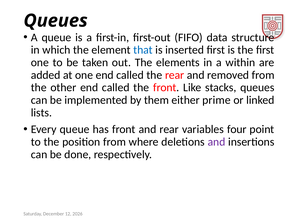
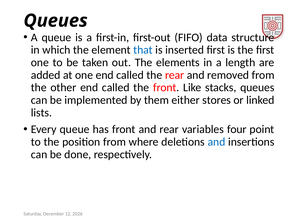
within: within -> length (240, 62)
prime: prime -> stores (217, 100)
and colour: purple -> blue (216, 142)
